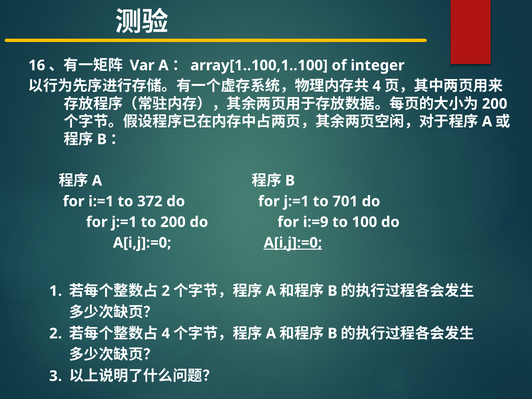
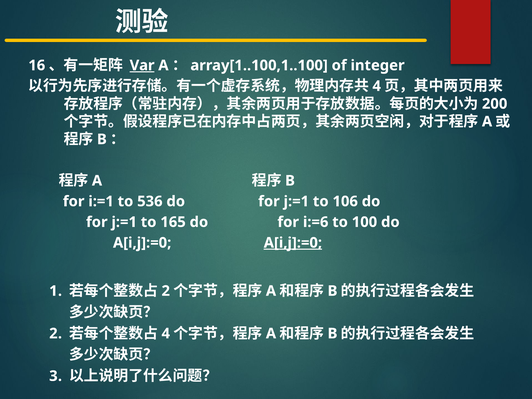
Var underline: none -> present (142, 65)
372: 372 -> 536 (150, 201)
701: 701 -> 106 (345, 201)
to 200: 200 -> 165 (173, 222)
i:=9: i:=9 -> i:=6 (316, 222)
